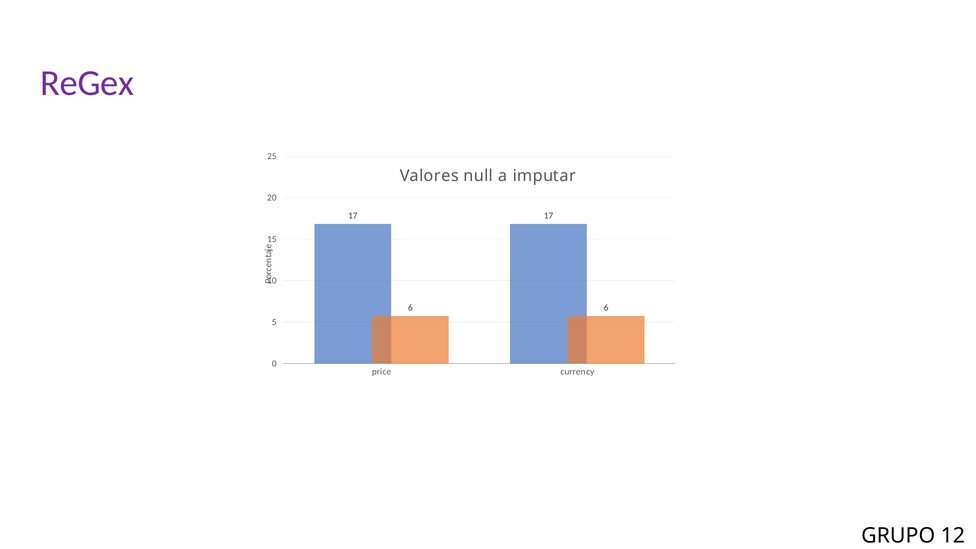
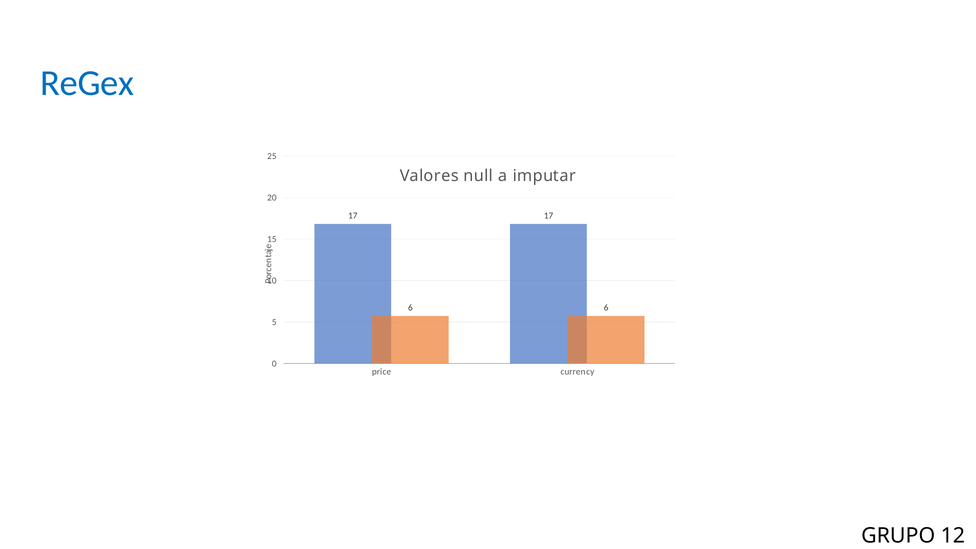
ReGex colour: purple -> blue (87, 83)
